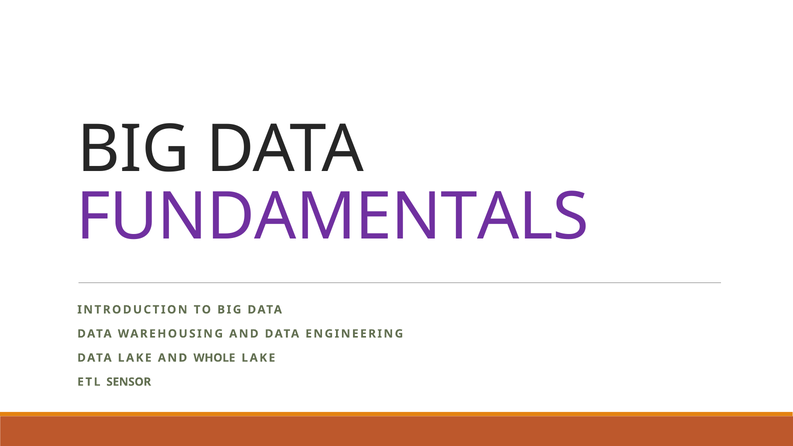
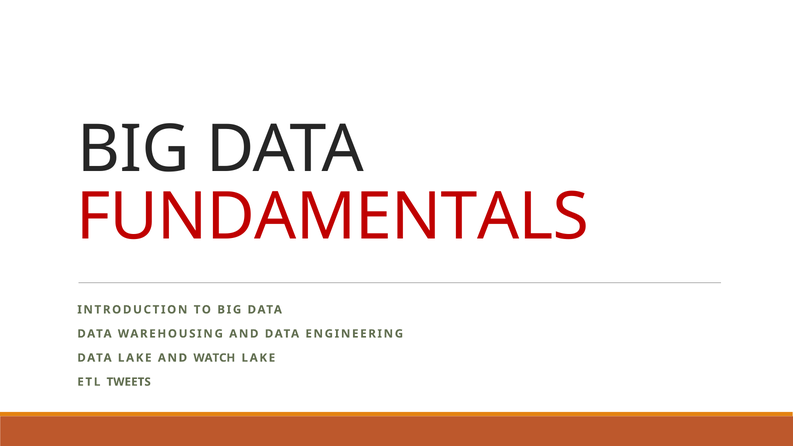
FUNDAMENTALS colour: purple -> red (332, 217)
WHOLE: WHOLE -> WATCH (214, 358)
SENSOR: SENSOR -> TWEETS (129, 382)
